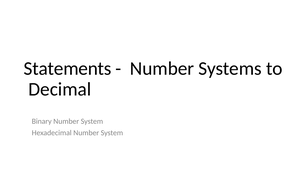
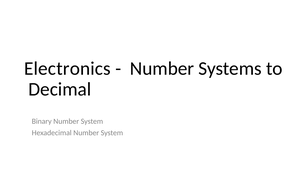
Statements: Statements -> Electronics (67, 69)
